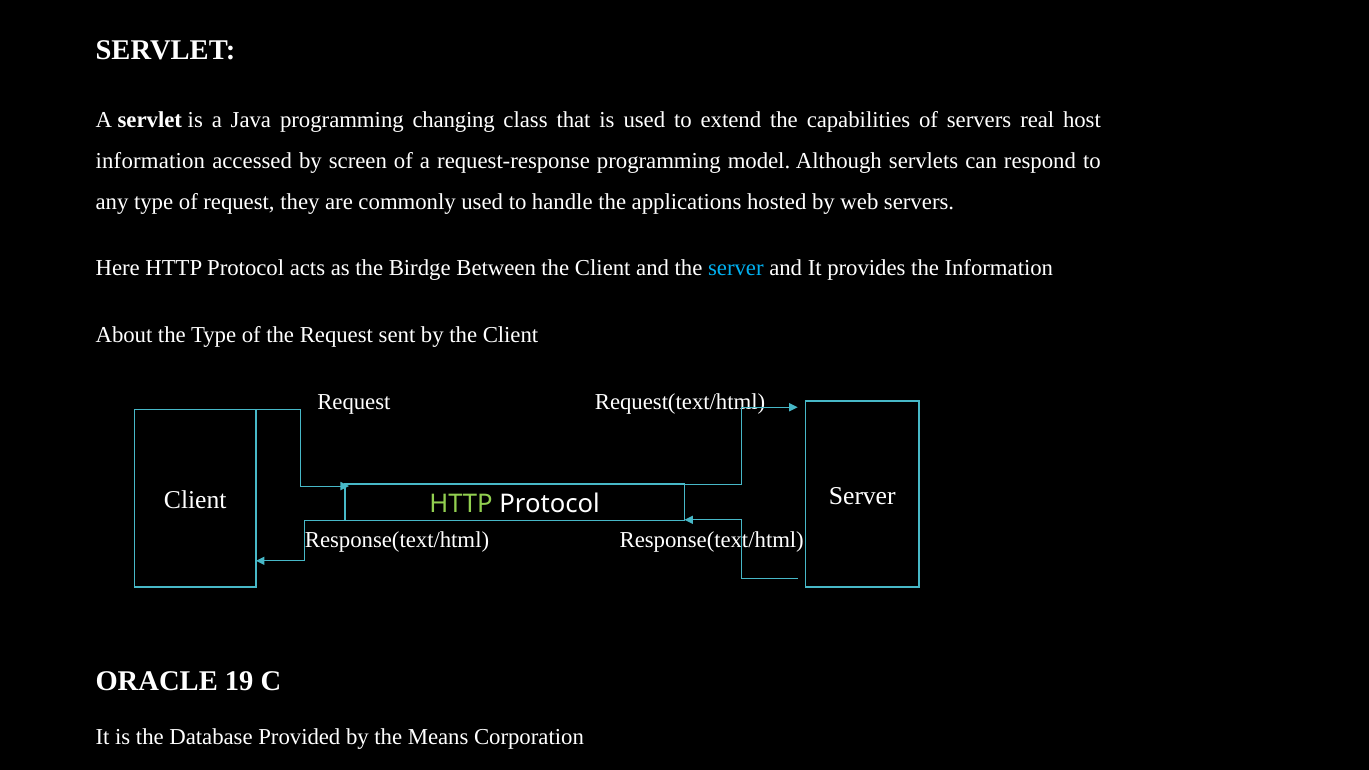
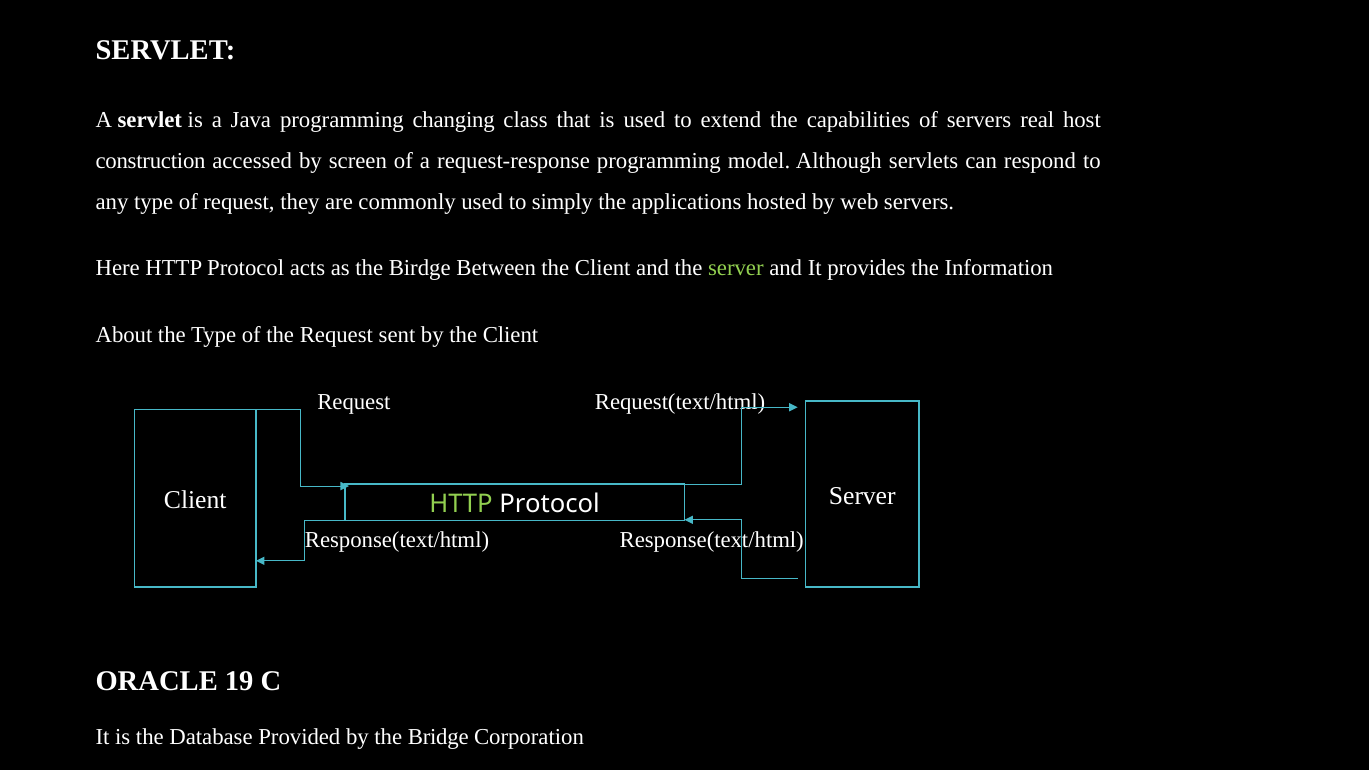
information: information -> construction (151, 161)
handle: handle -> simply (562, 202)
server colour: light blue -> light green (736, 268)
Means: Means -> Bridge (438, 737)
